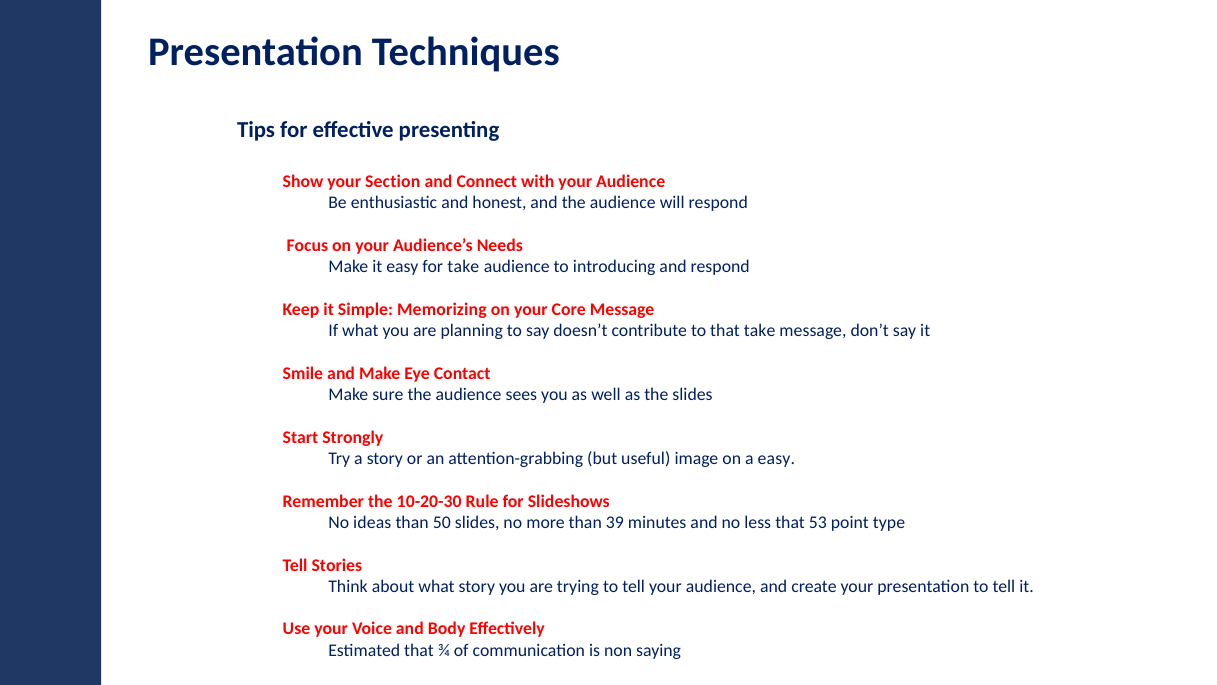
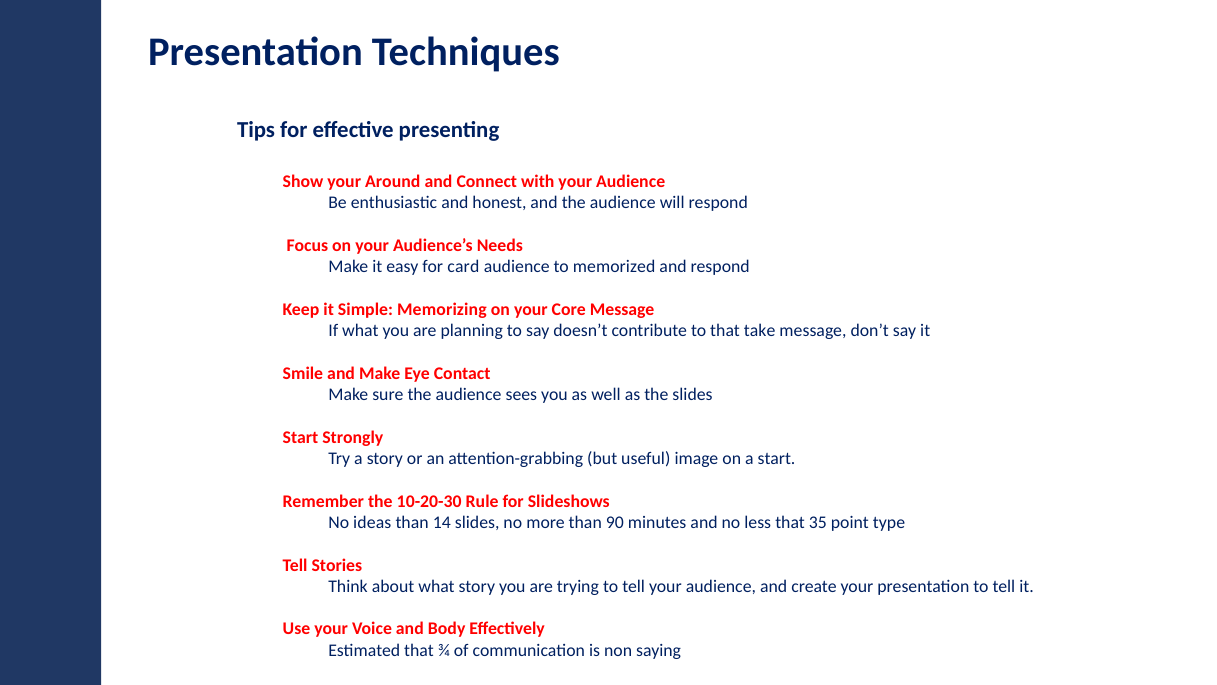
Section: Section -> Around (393, 181)
for take: take -> card (463, 266)
introducing: introducing -> memorized (614, 266)
a easy: easy -> start (777, 458)
50: 50 -> 14 (442, 522)
39: 39 -> 90 (615, 522)
53: 53 -> 35 (818, 522)
